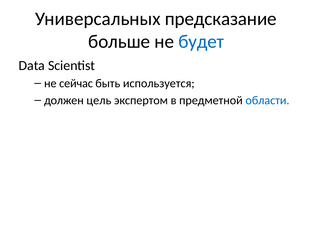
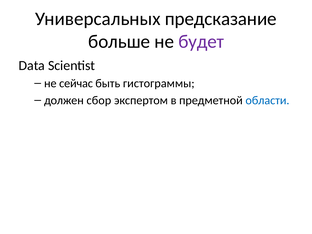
будет colour: blue -> purple (201, 42)
используется: используется -> гистограммы (159, 83)
цель: цель -> сбор (99, 100)
